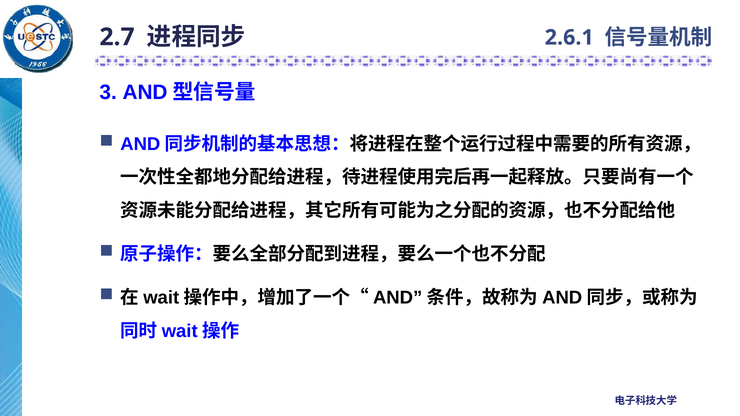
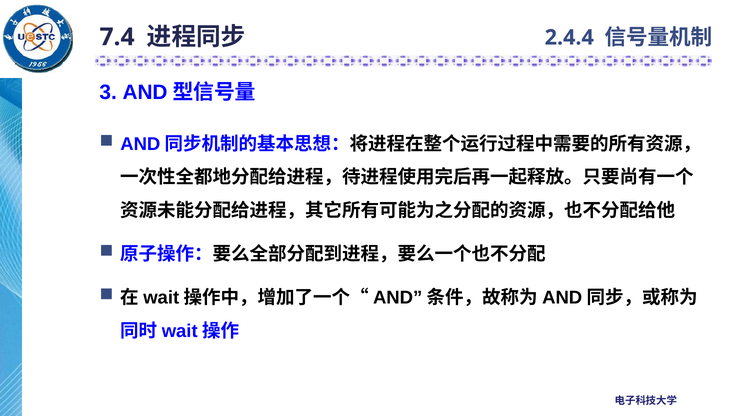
2.7: 2.7 -> 7.4 (117, 37)
2.6.1: 2.6.1 -> 2.4.4 (569, 37)
